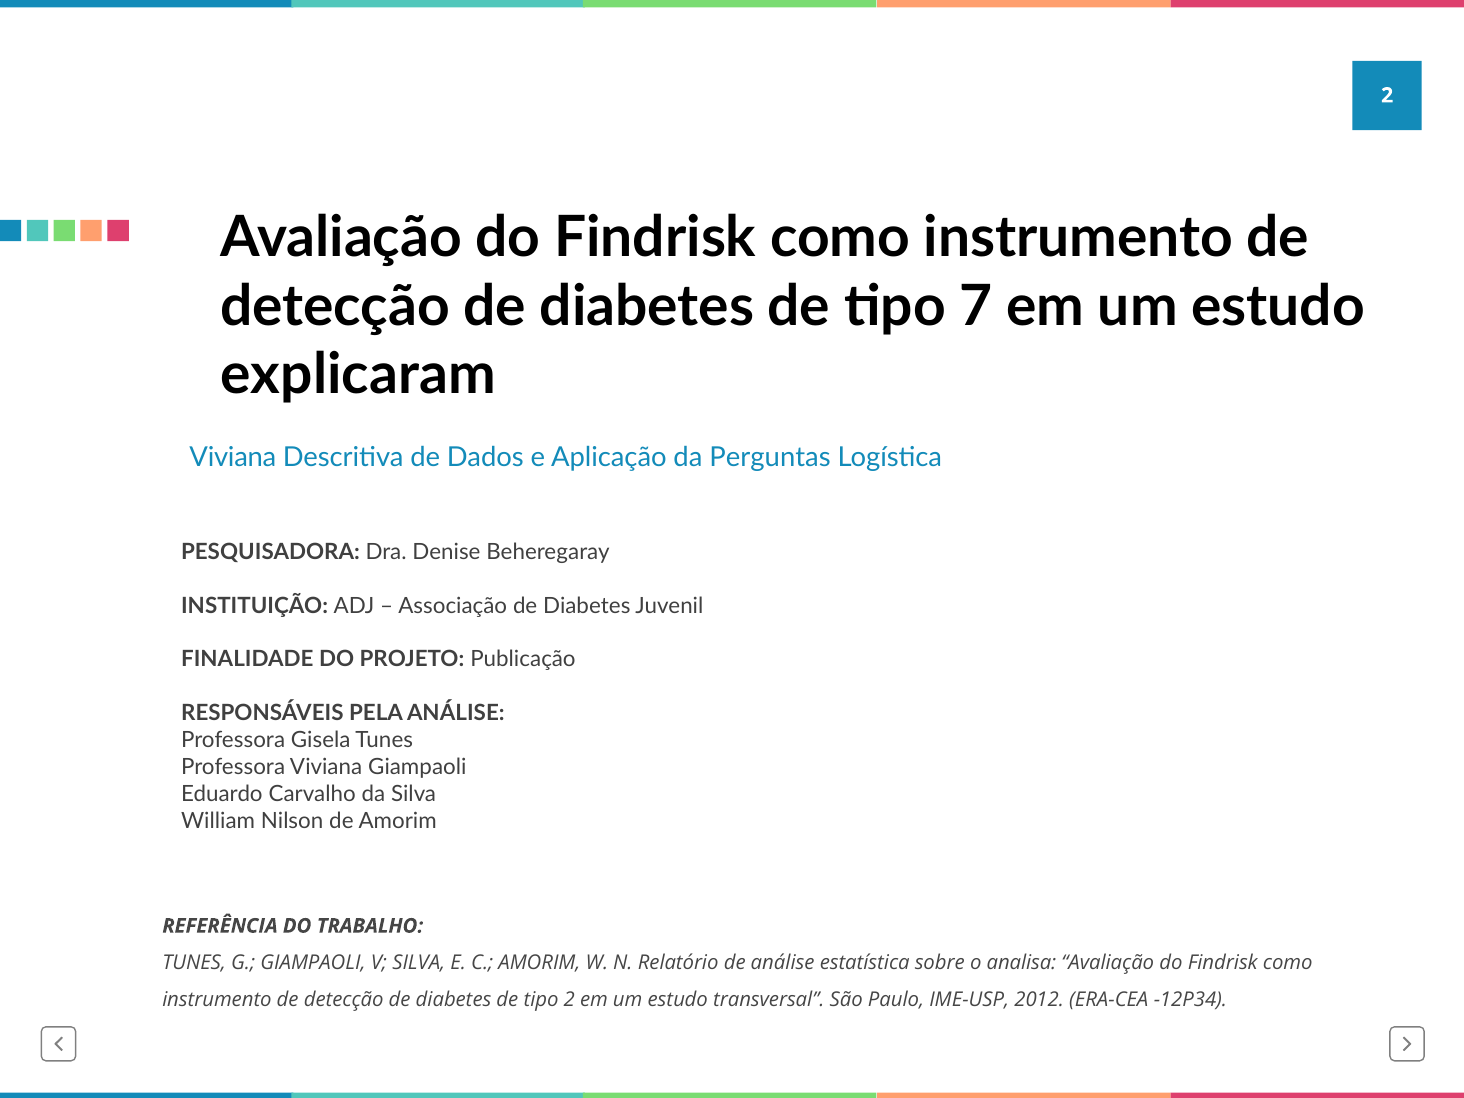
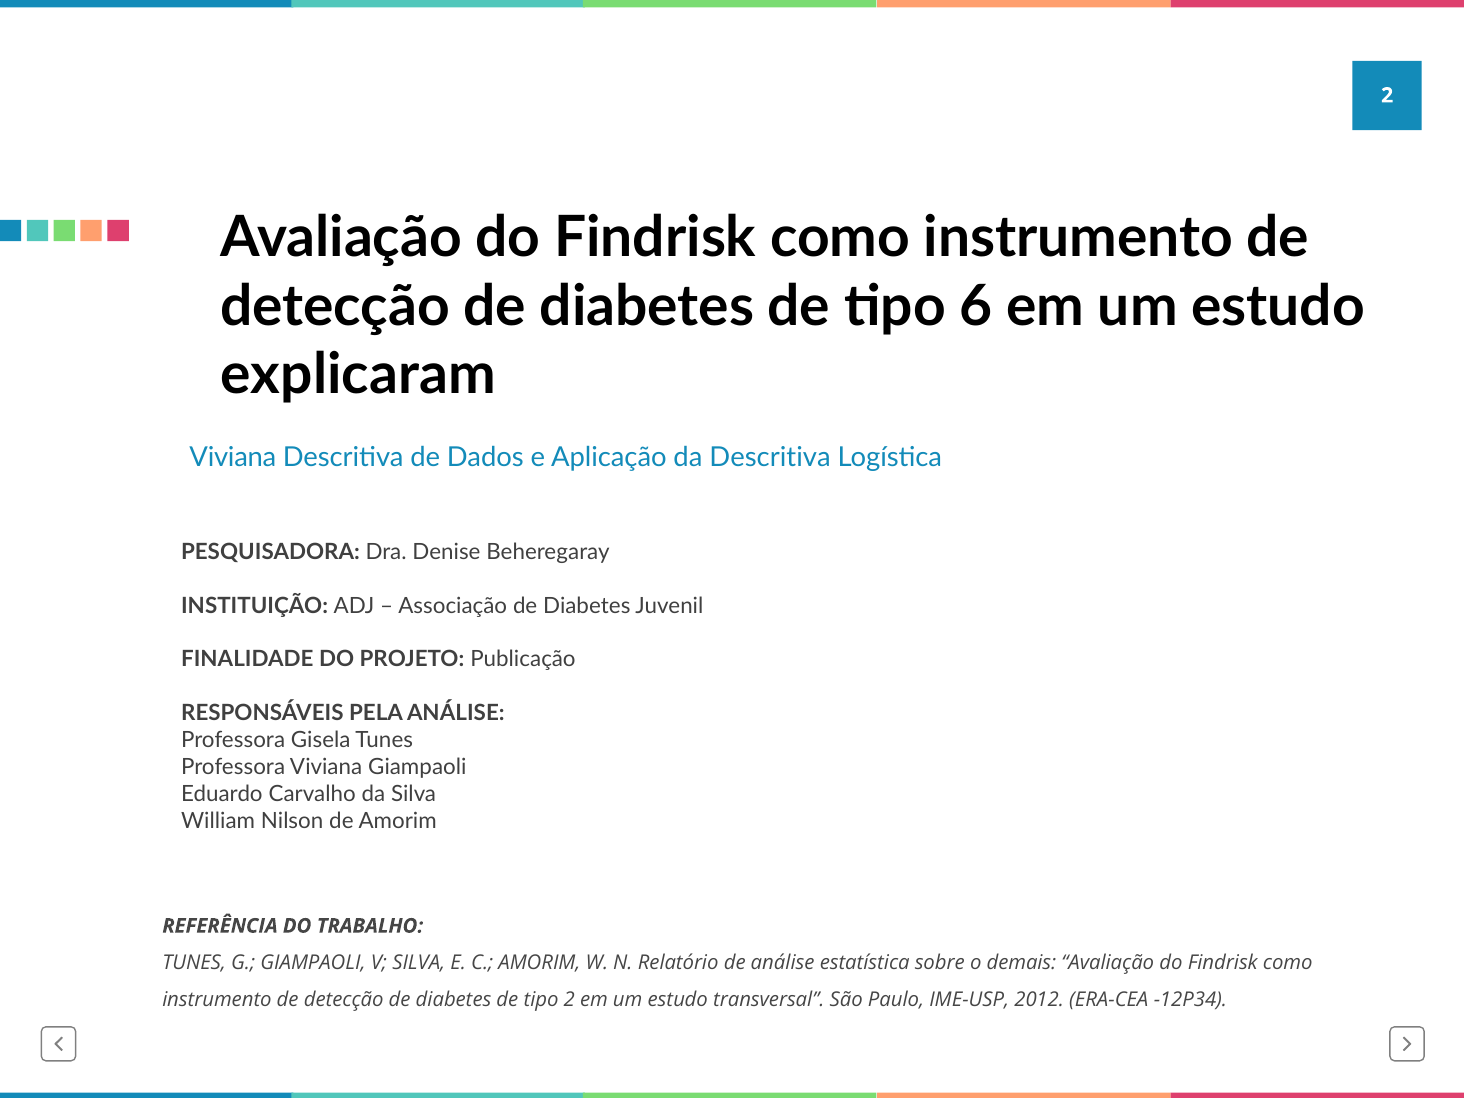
7: 7 -> 6 (976, 307)
da Perguntas: Perguntas -> Descritiva (770, 457)
analisa: analisa -> demais (1021, 963)
